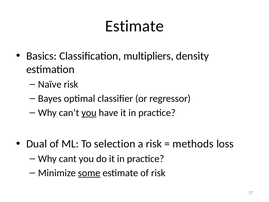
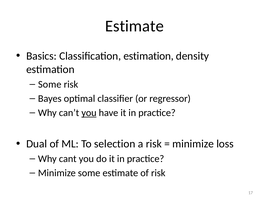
Classification multipliers: multipliers -> estimation (149, 56)
Naïve: Naïve -> Some (50, 84)
methods: methods -> minimize (193, 144)
some underline: present -> none (89, 173)
